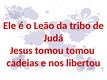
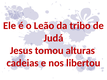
tomou tomou: tomou -> alturas (80, 51)
